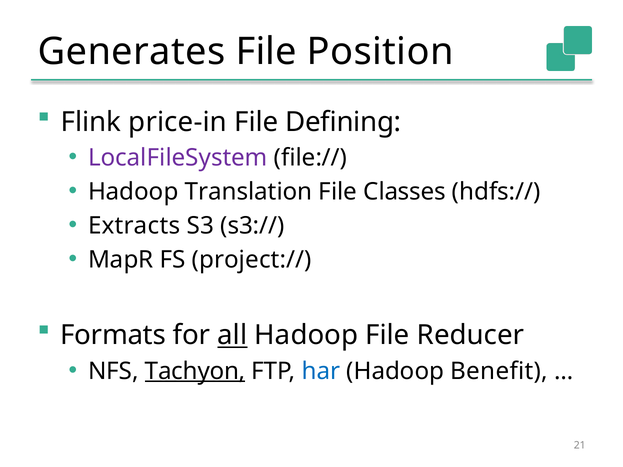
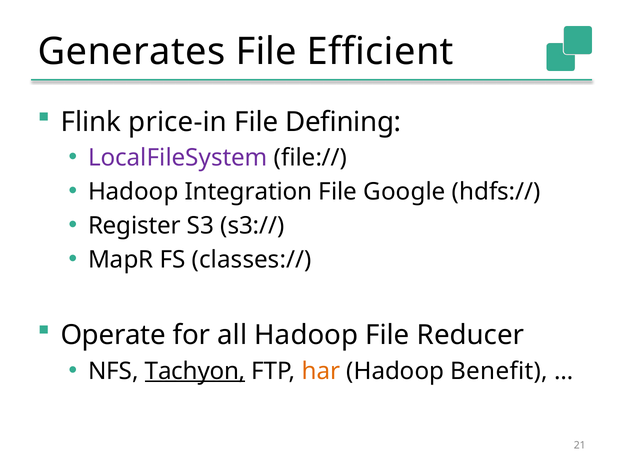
Position: Position -> Efficient (380, 52)
Translation: Translation -> Integration (249, 192)
Classes: Classes -> Google (404, 192)
Extracts: Extracts -> Register (134, 226)
project://: project:// -> classes:// (252, 260)
Formats: Formats -> Operate (113, 335)
all underline: present -> none (232, 335)
har colour: blue -> orange (321, 371)
